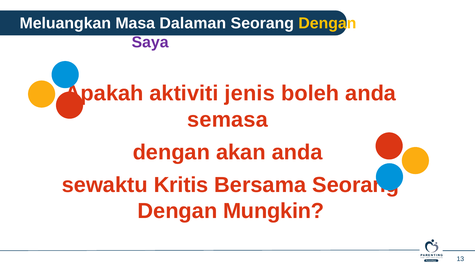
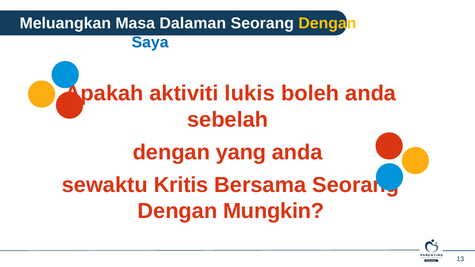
Saya colour: purple -> blue (150, 42)
jenis: jenis -> lukis (250, 94)
semasa: semasa -> sebelah (228, 120)
akan: akan -> yang (241, 152)
